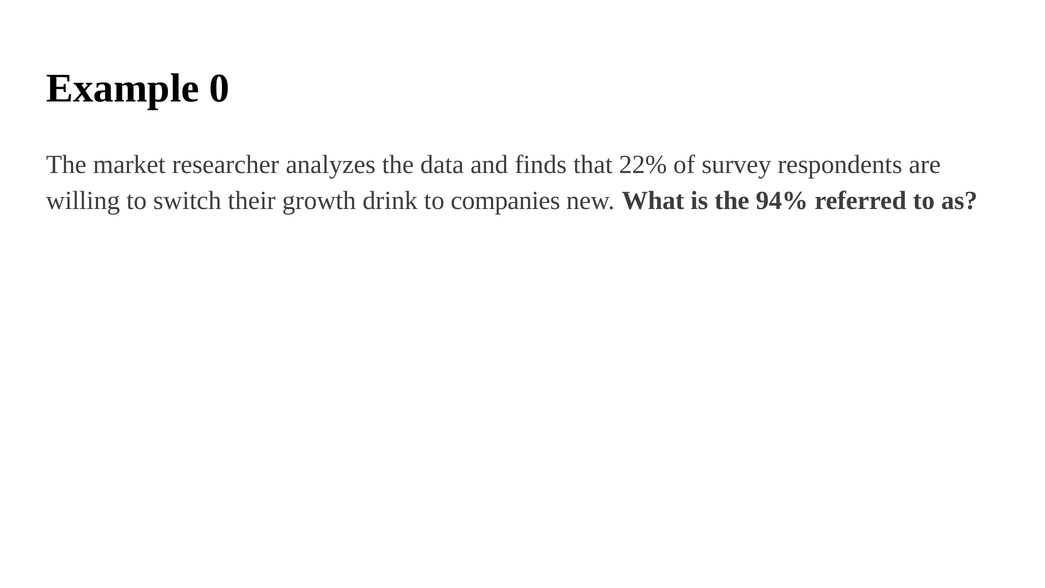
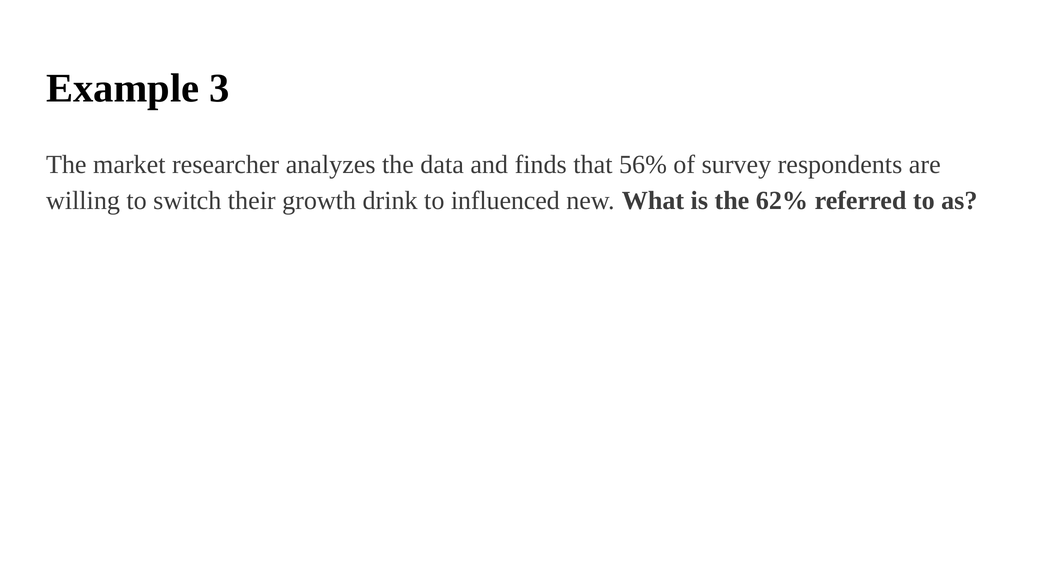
0: 0 -> 3 (219, 89)
22%: 22% -> 56% (643, 164)
companies: companies -> influenced (505, 200)
94%: 94% -> 62% (782, 200)
